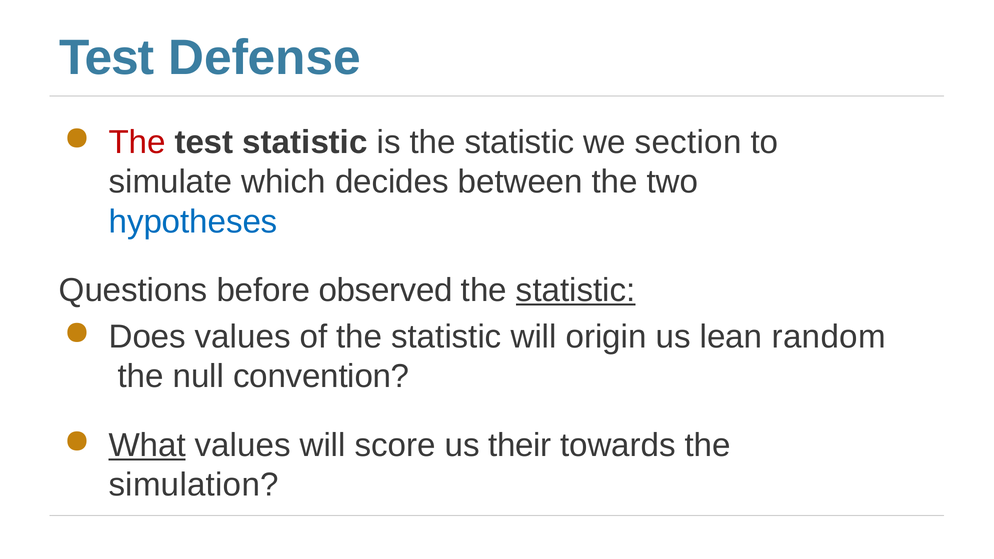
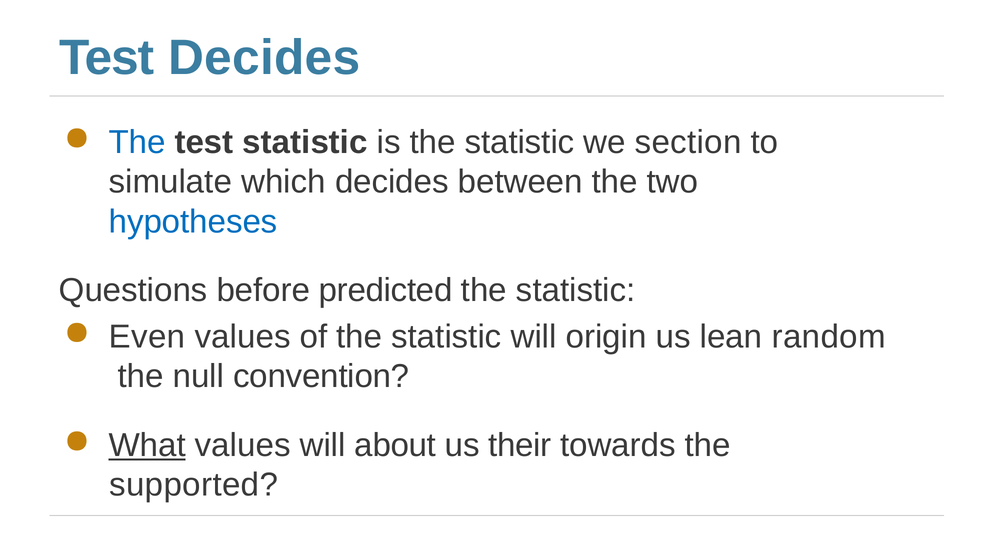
Test Defense: Defense -> Decides (264, 58)
The colour: red -> blue (137, 142)
observed: observed -> predicted (386, 291)
statistic underline: present -> none (576, 291)
Does: Does -> Even (147, 337)
score: score -> about (395, 445)
simulation: simulation -> supported (194, 485)
